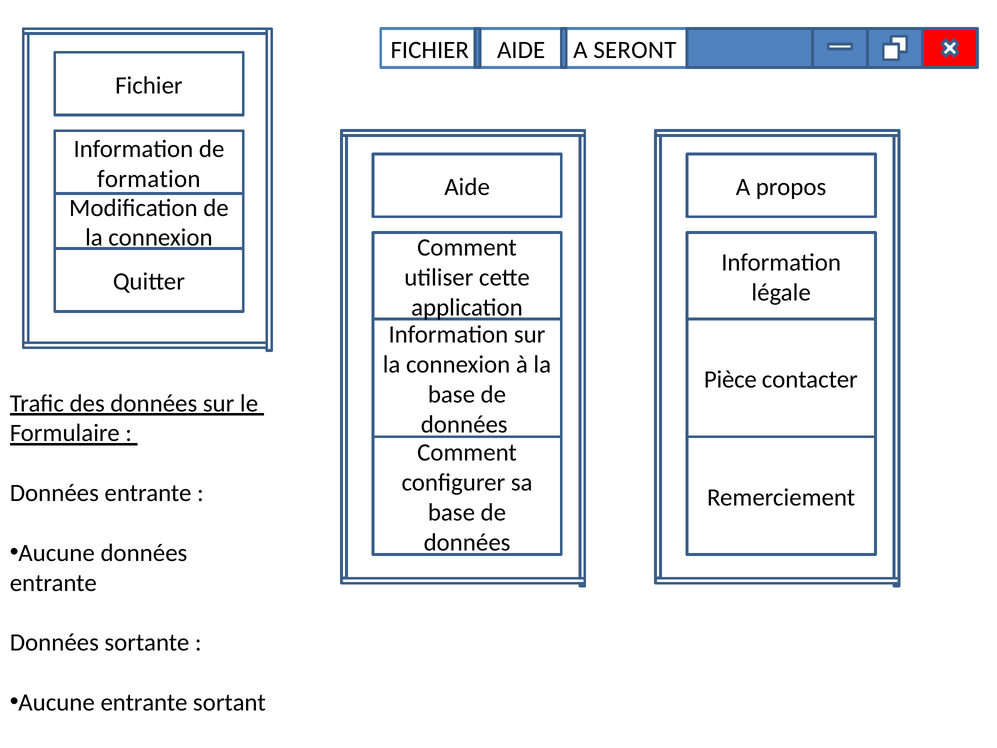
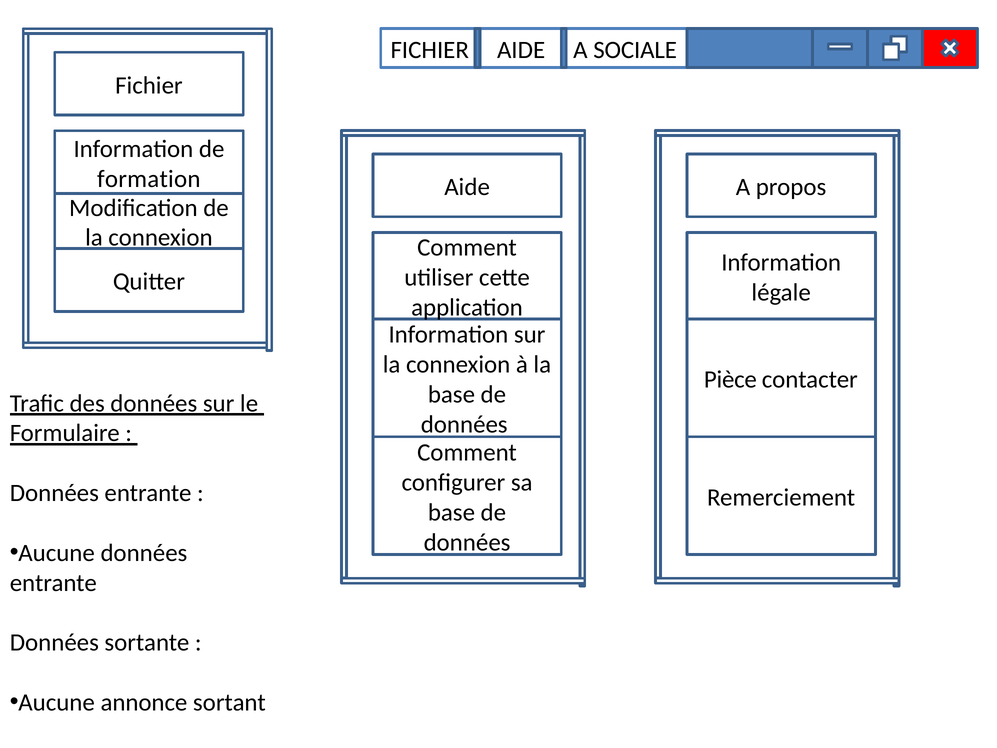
SERONT: SERONT -> SOCIALE (635, 50)
Aucune entrante: entrante -> annonce (144, 702)
